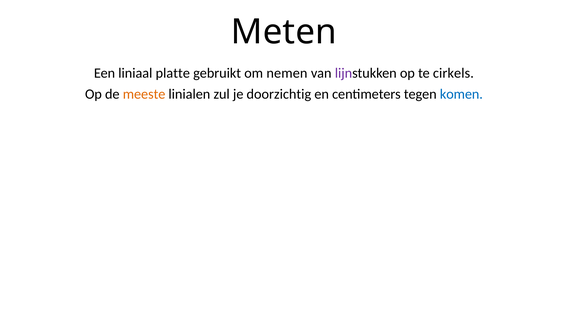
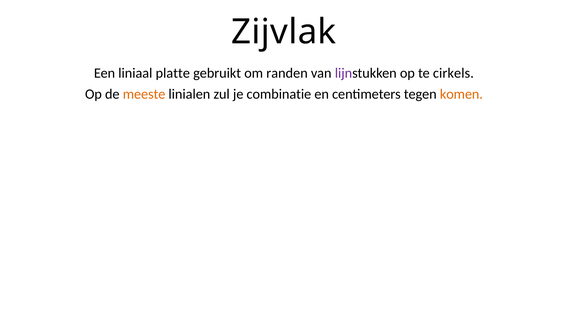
Meten: Meten -> Zijvlak (284, 32)
nemen: nemen -> randen (287, 73)
doorzichtig: doorzichtig -> combinatie (279, 94)
komen colour: blue -> orange (461, 94)
